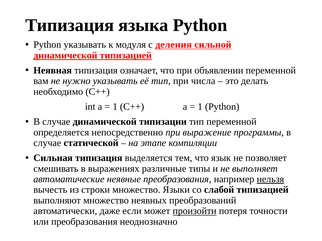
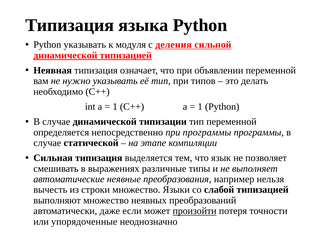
числа: числа -> типов (203, 81)
при выражение: выражение -> программы (207, 133)
нельзя underline: present -> none (270, 180)
или преобразования: преобразования -> упорядоченные (84, 222)
